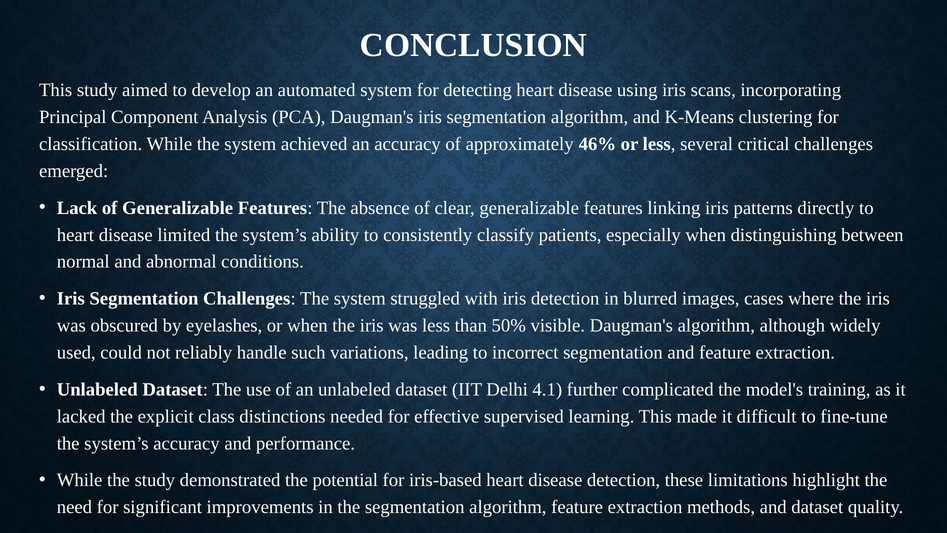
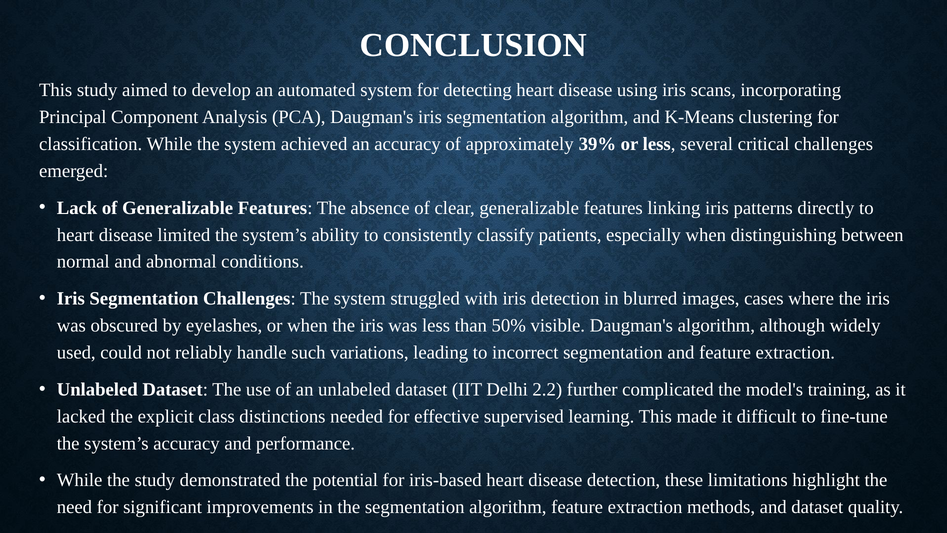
46%: 46% -> 39% (597, 144)
4.1: 4.1 -> 2.2 (547, 389)
